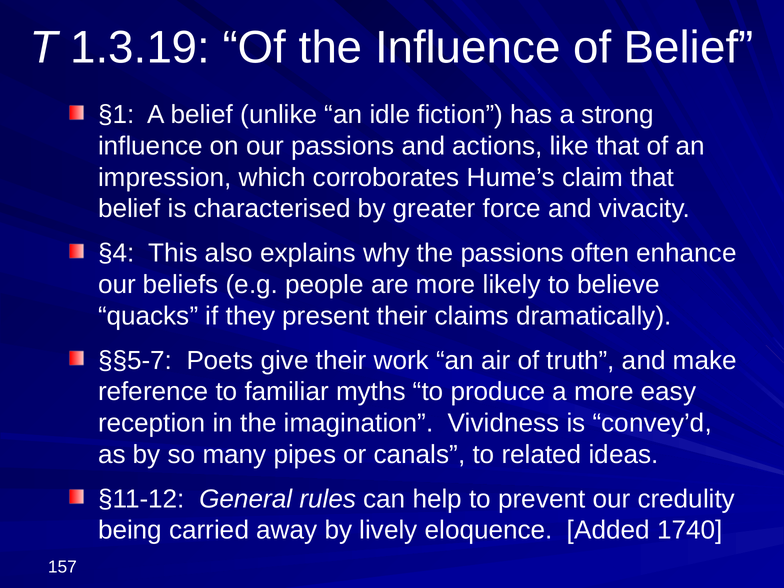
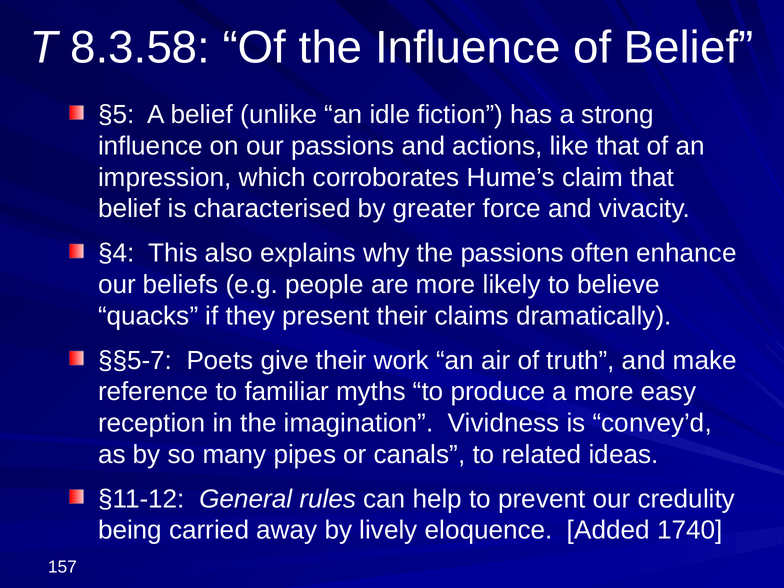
1.3.19: 1.3.19 -> 8.3.58 (140, 48)
§1: §1 -> §5 (116, 115)
